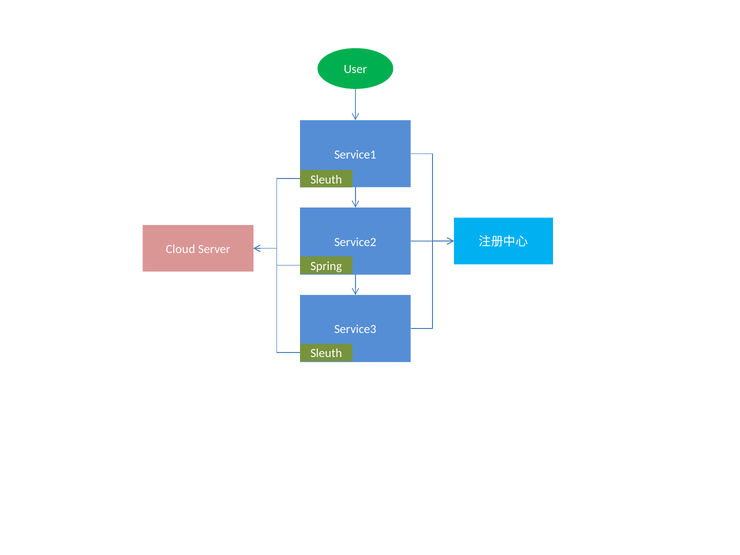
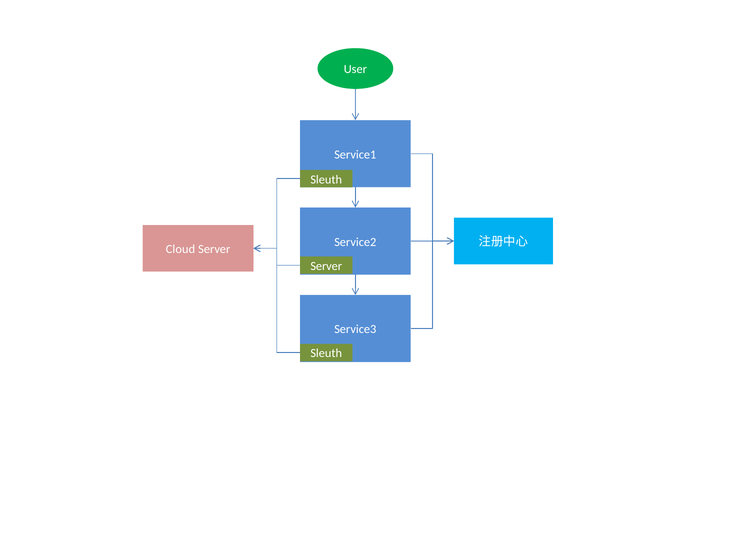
Spring: Spring -> Server (326, 266)
